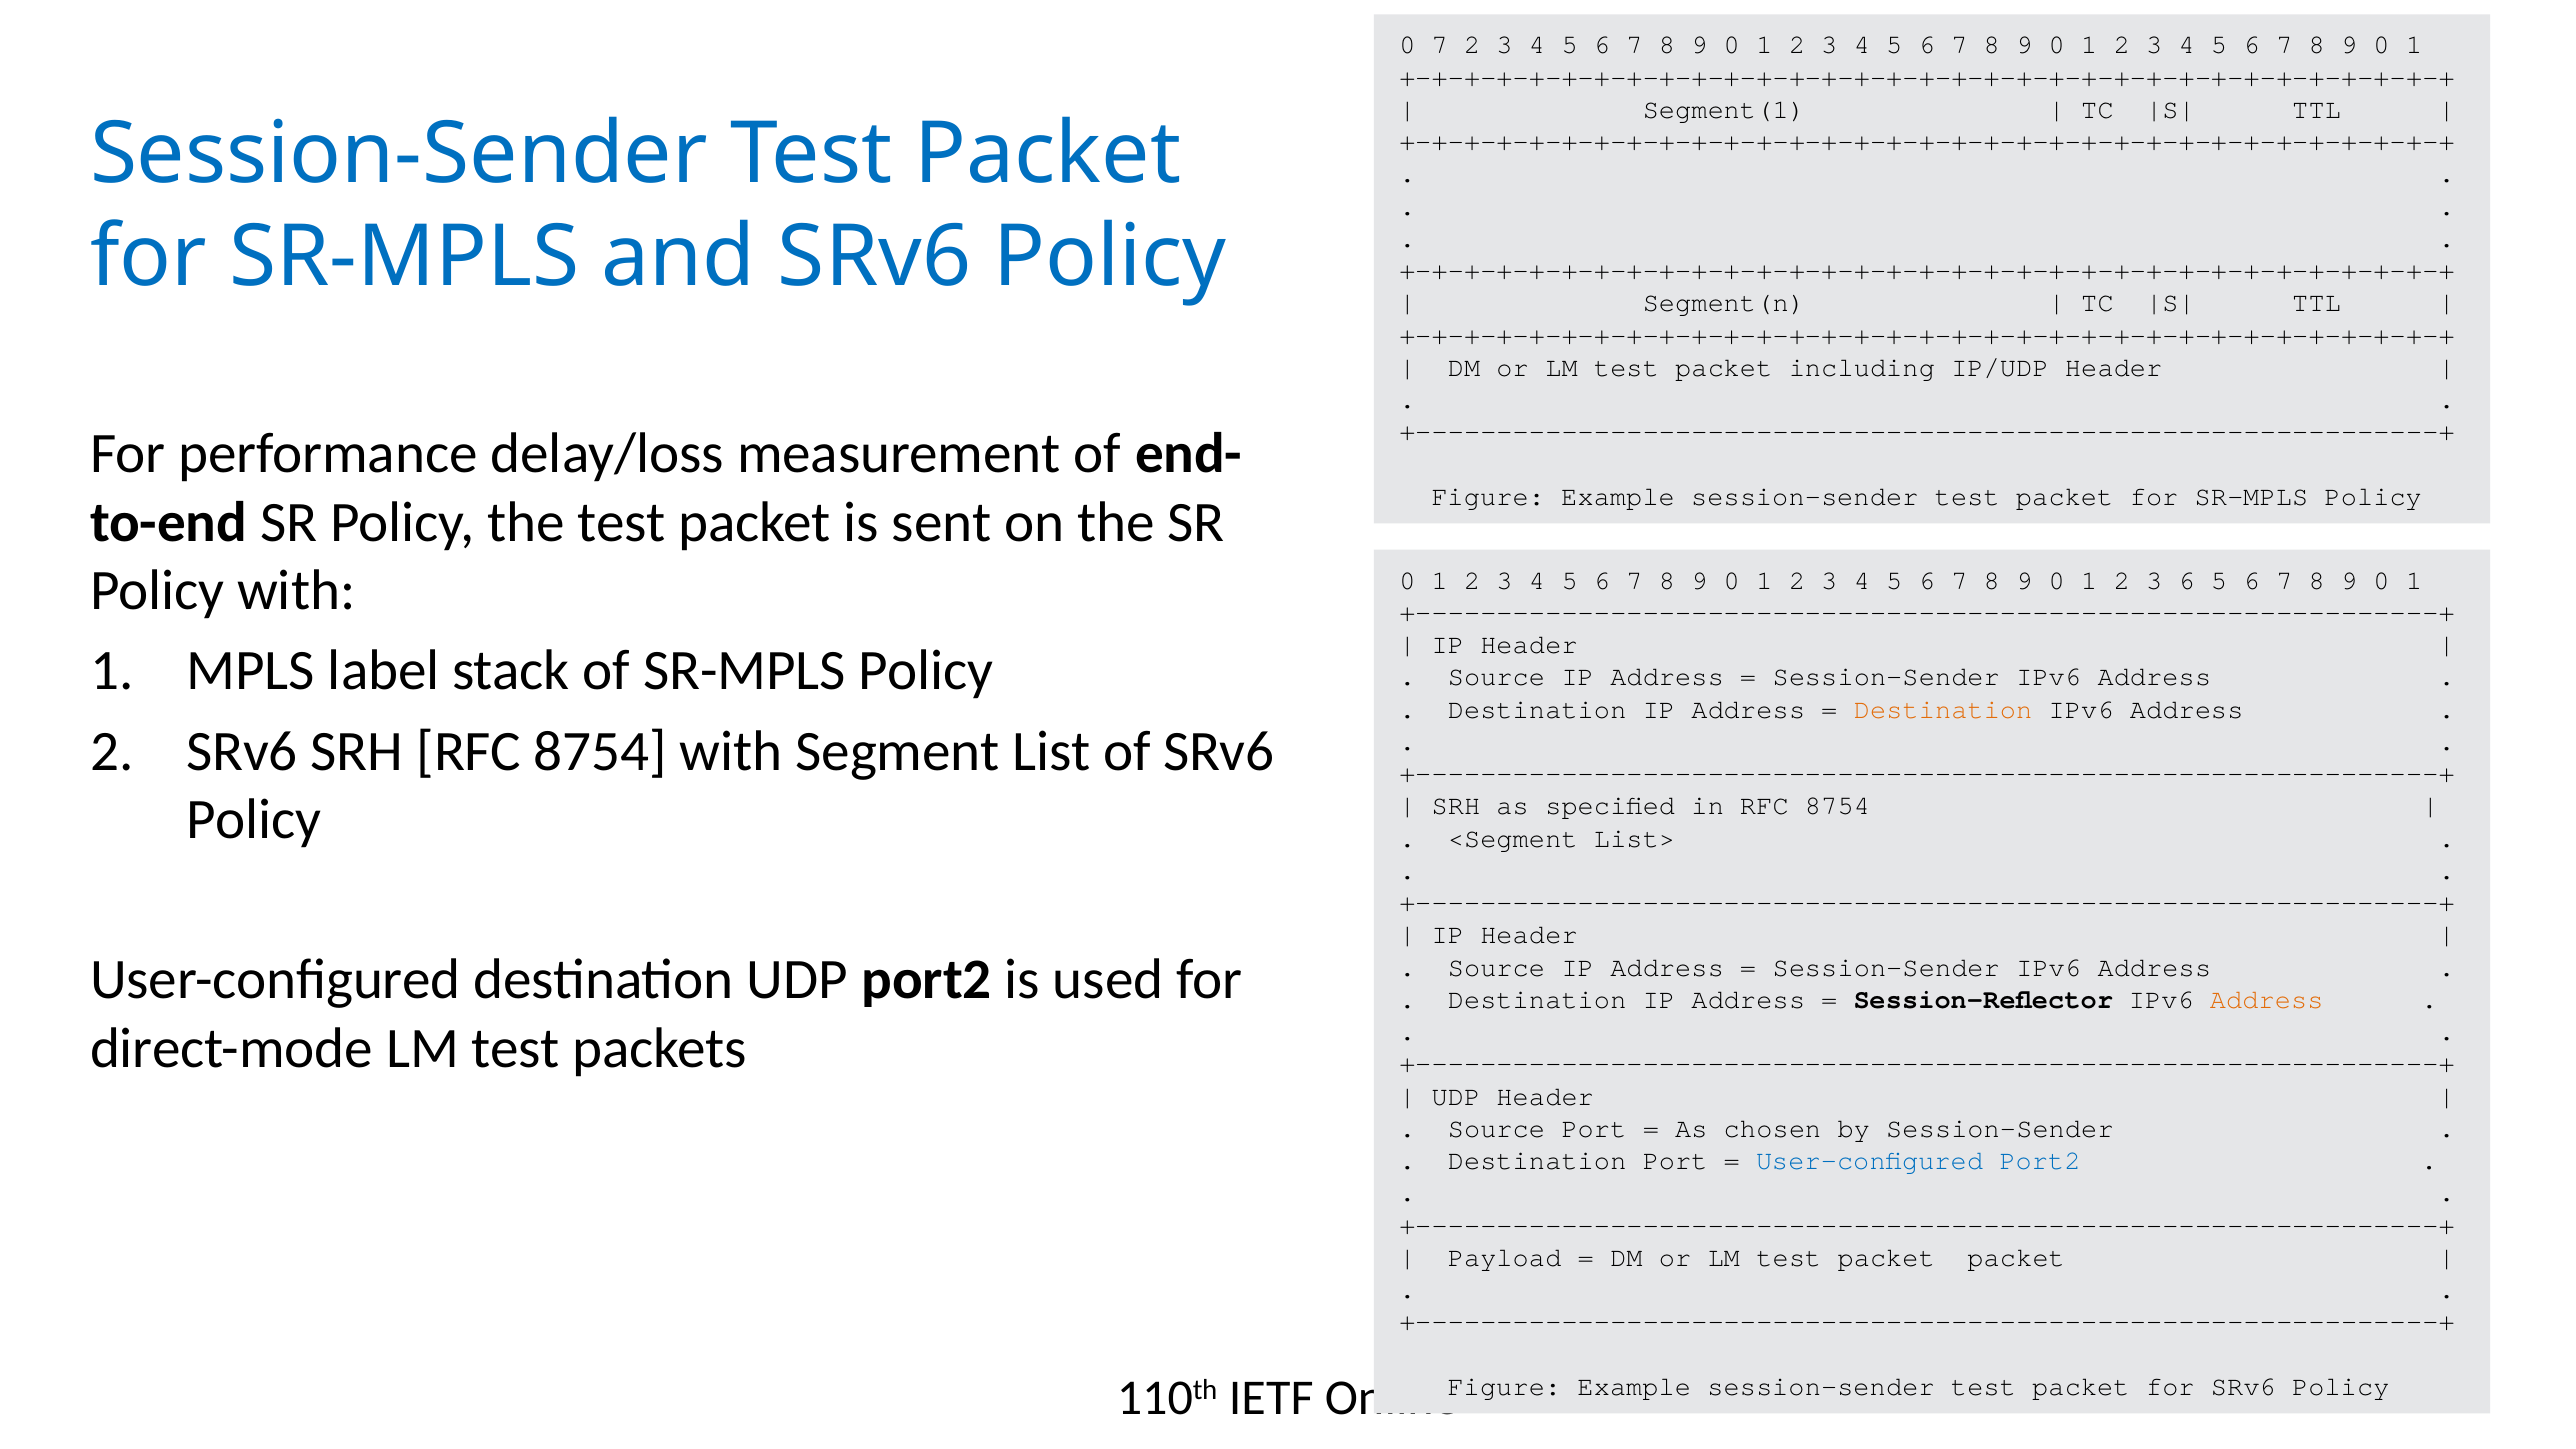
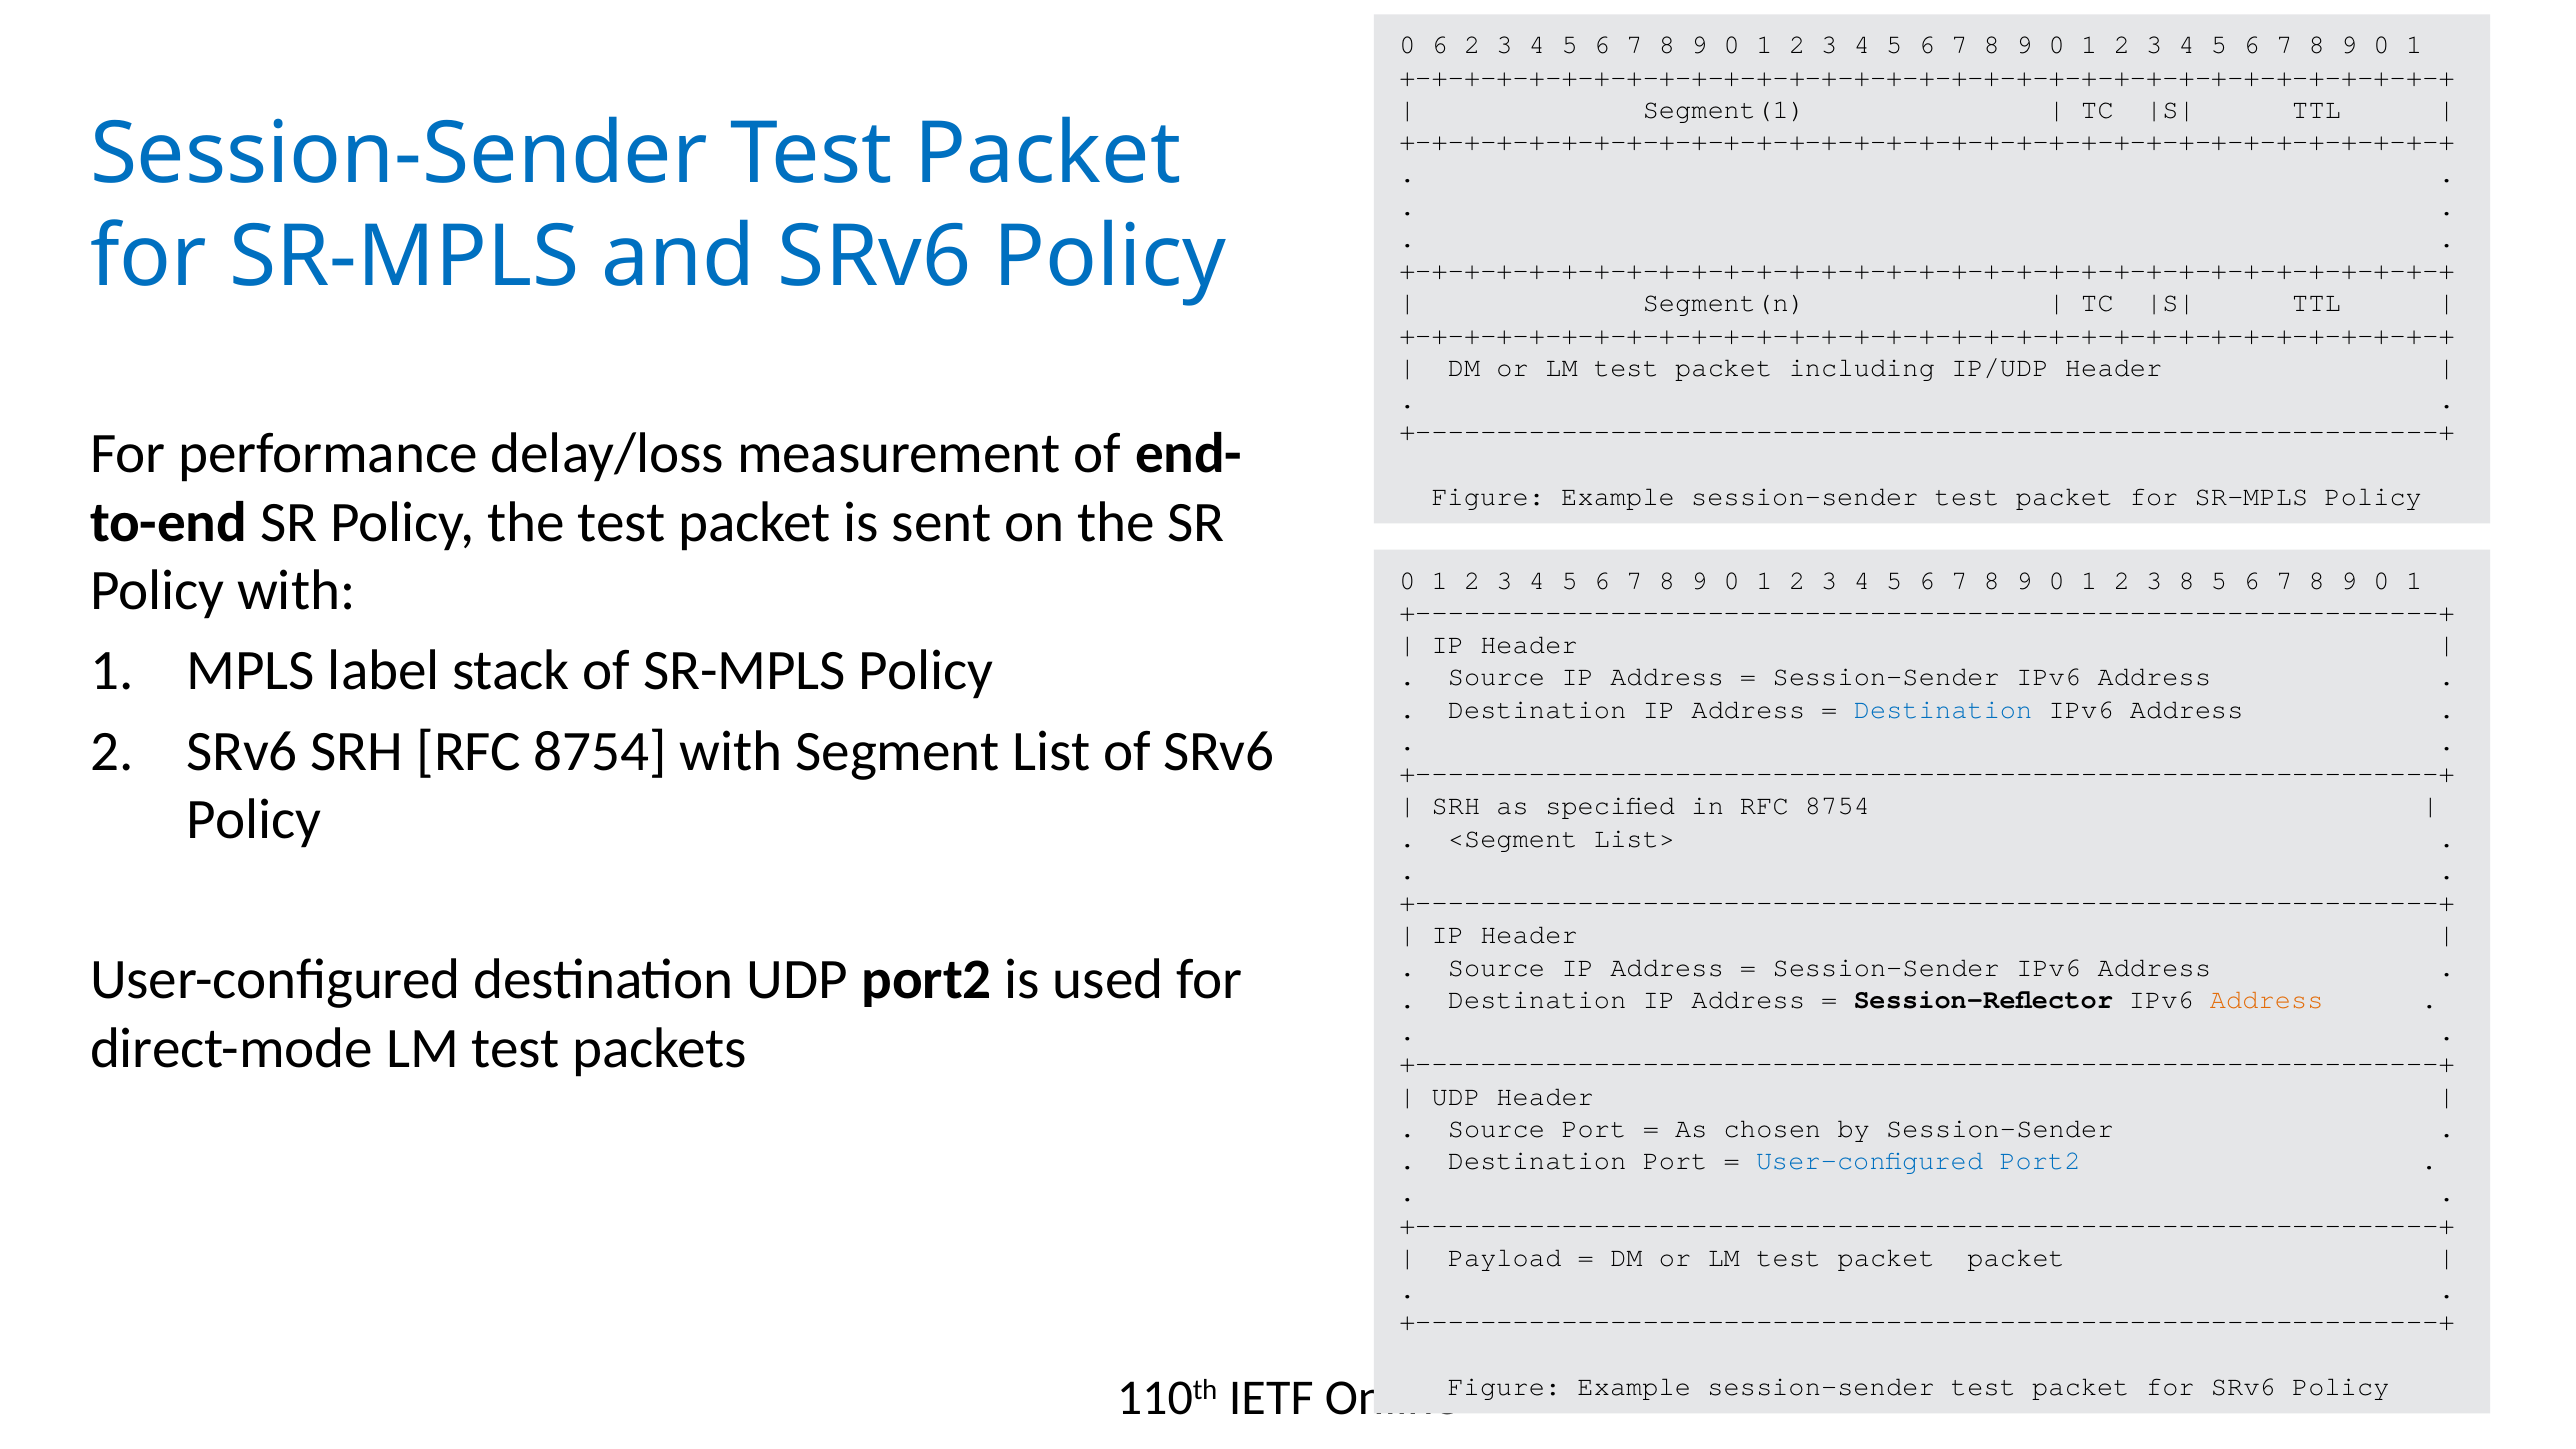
0 7: 7 -> 6 (1440, 45)
3 6: 6 -> 8 (2187, 580)
Destination colour: orange -> blue (1943, 709)
